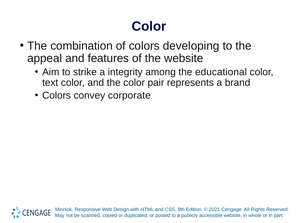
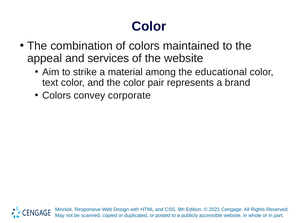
developing: developing -> maintained (191, 46)
features: features -> services (108, 58)
integrity: integrity -> material (125, 72)
